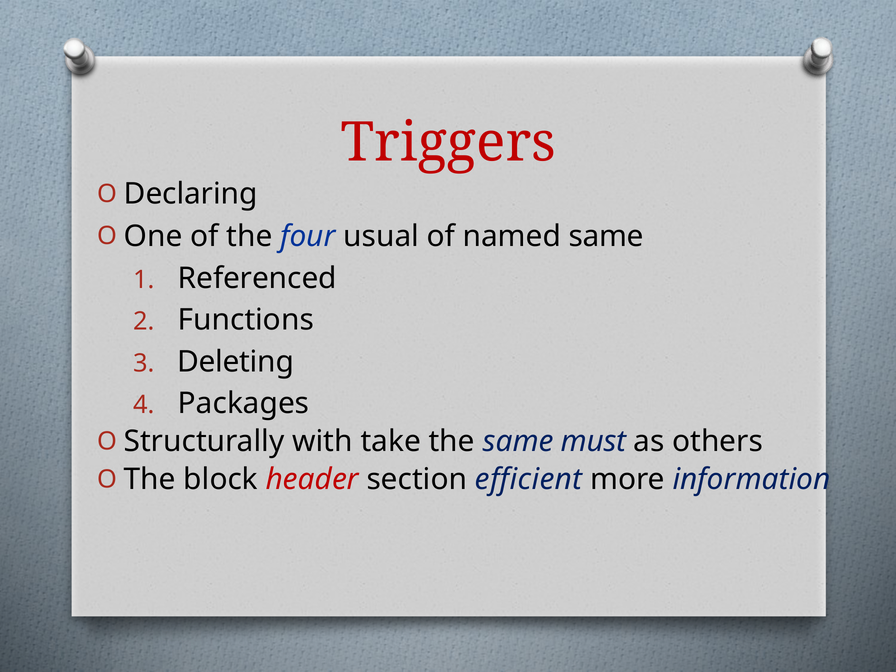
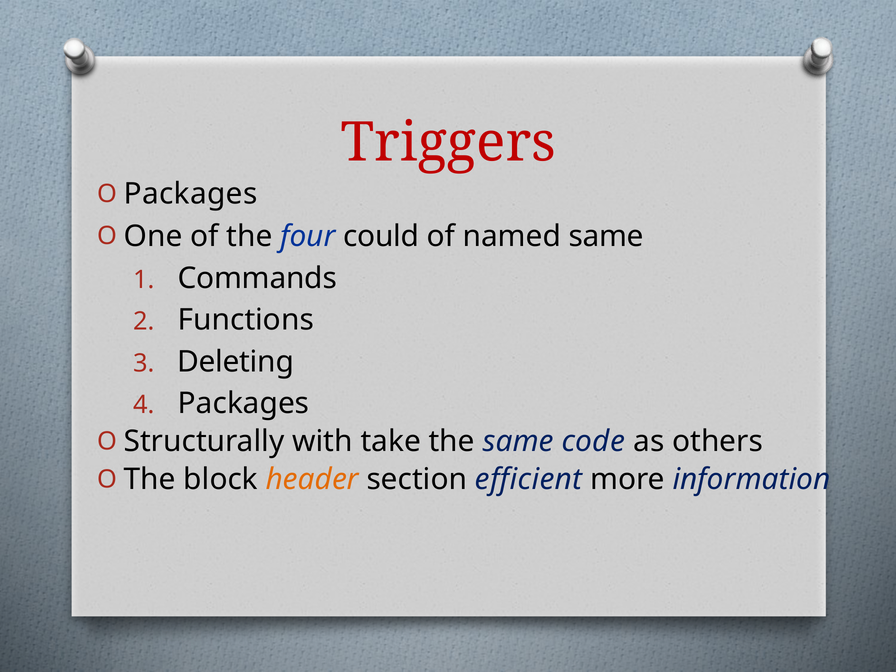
Declaring: Declaring -> Packages (191, 194)
usual: usual -> could (381, 236)
Referenced: Referenced -> Commands (257, 278)
must: must -> code (593, 441)
header colour: red -> orange (312, 480)
